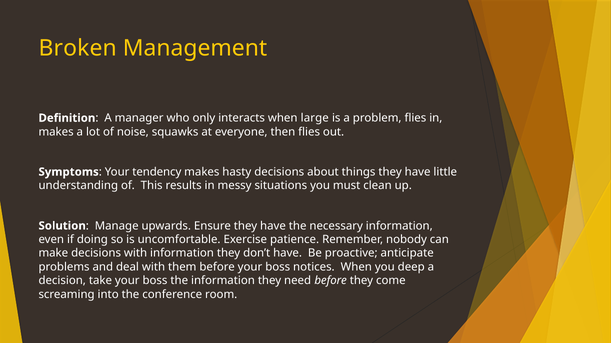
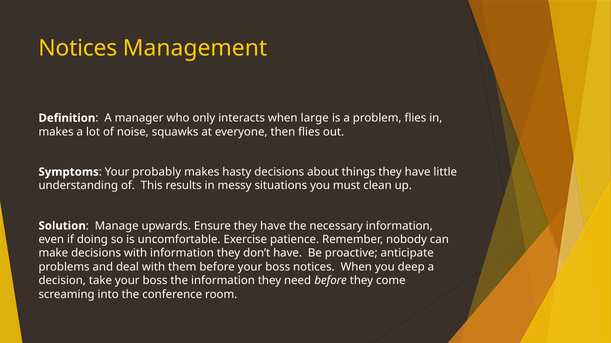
Broken: Broken -> Notices (78, 48)
tendency: tendency -> probably (157, 172)
